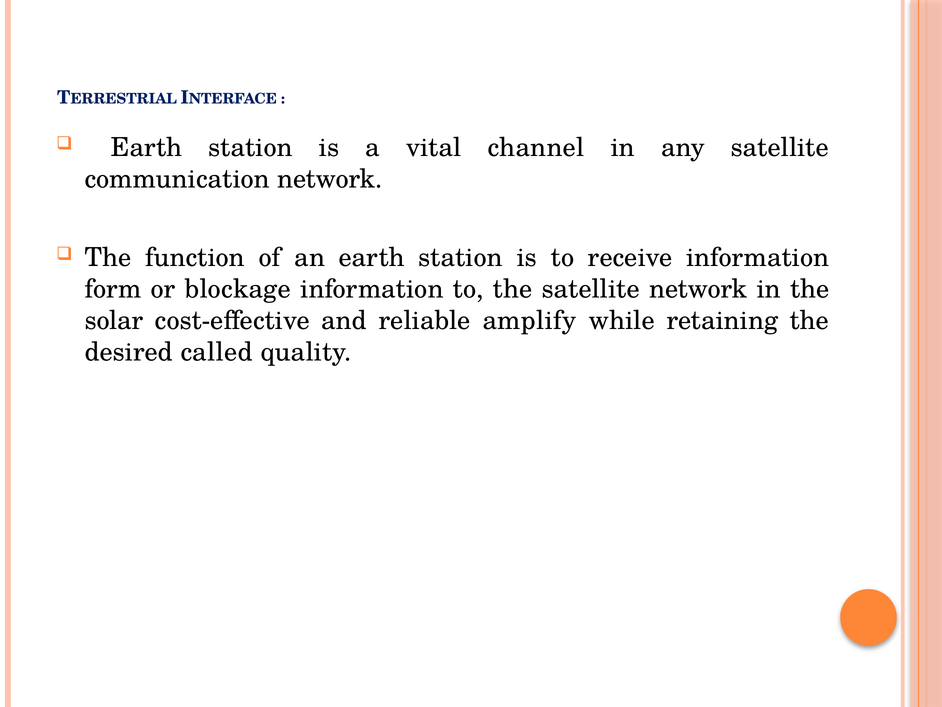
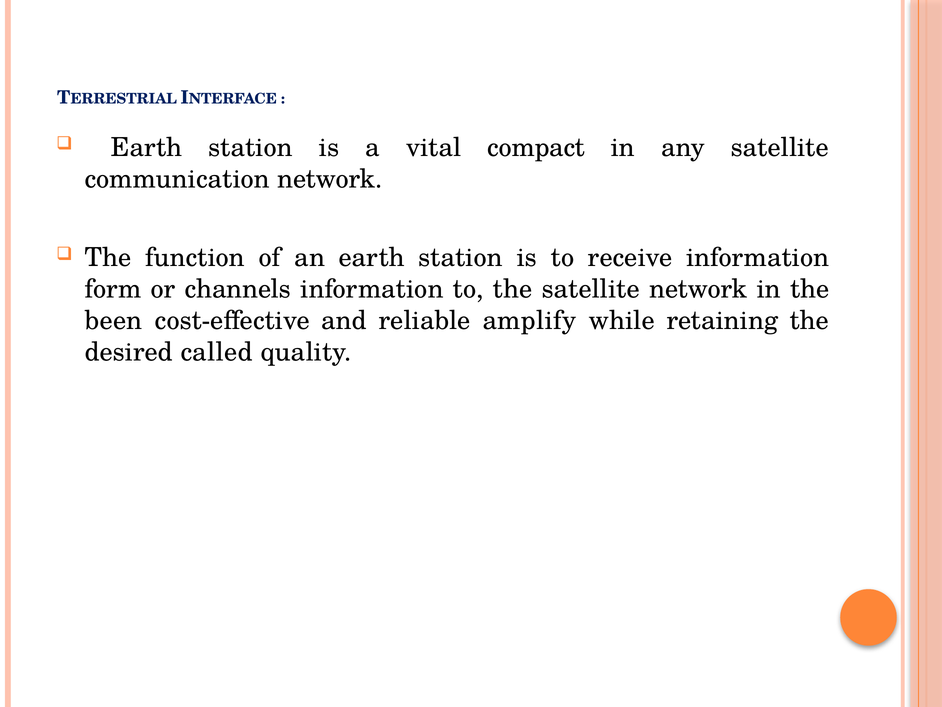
channel: channel -> compact (536, 147)
blockage: blockage -> channels (238, 289)
solar: solar -> been (114, 320)
